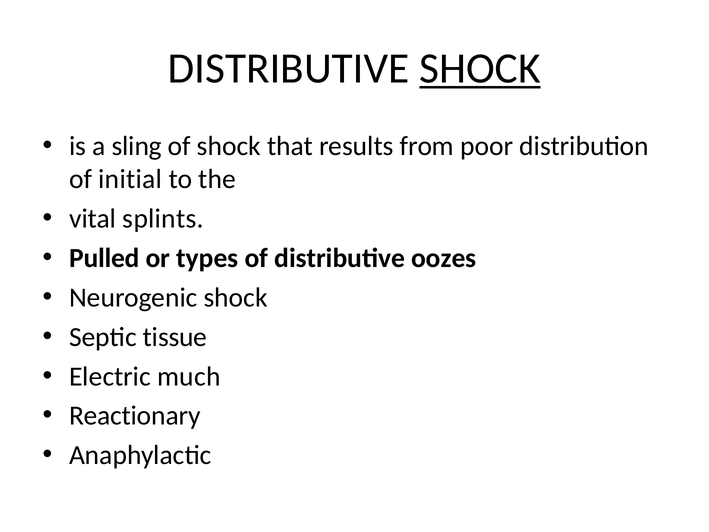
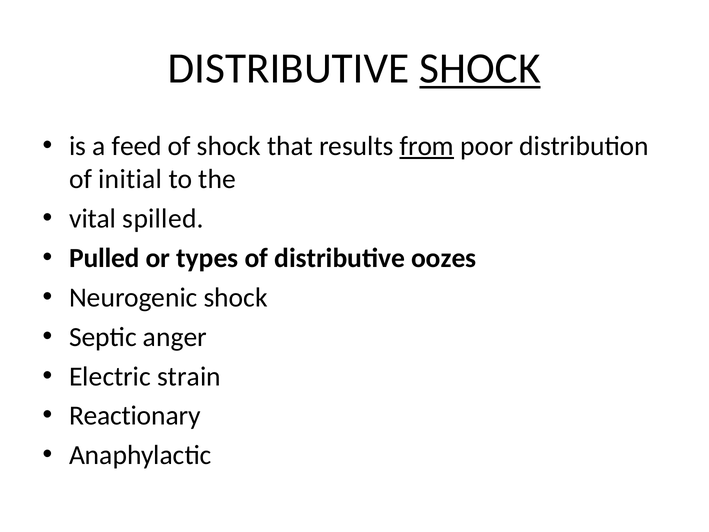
sling: sling -> feed (137, 146)
from underline: none -> present (427, 146)
splints: splints -> spilled (163, 219)
tissue: tissue -> anger (175, 337)
much: much -> strain (189, 376)
